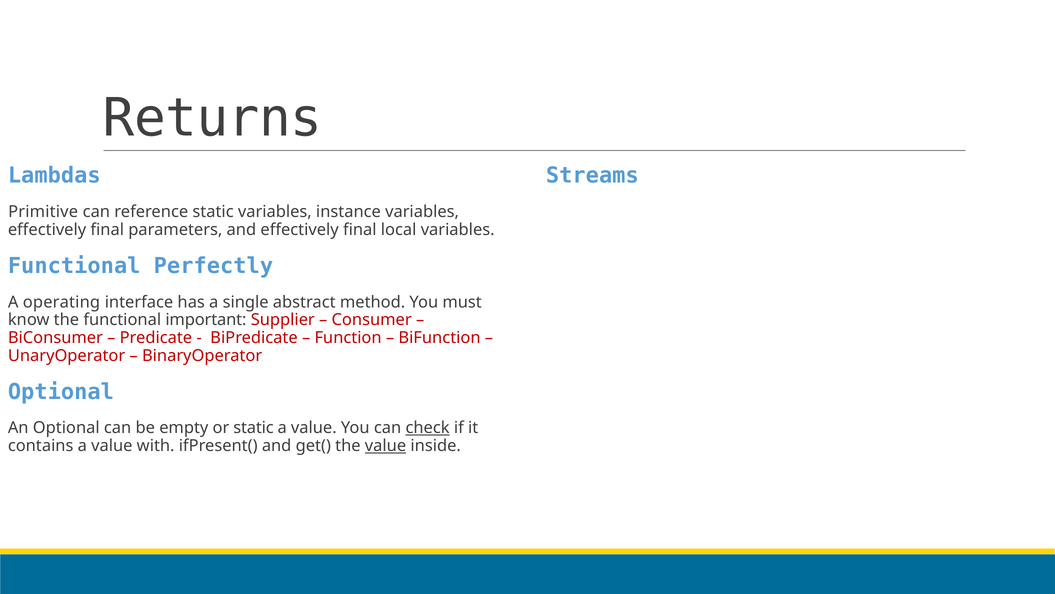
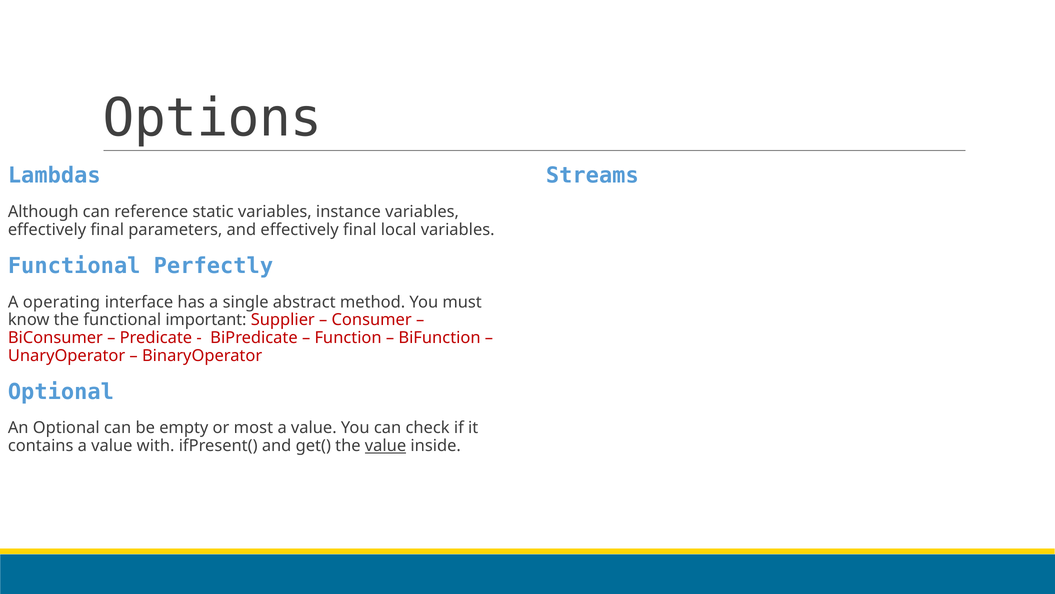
Returns: Returns -> Options (212, 118)
Primitive: Primitive -> Although (43, 212)
or static: static -> most (253, 428)
check underline: present -> none (428, 428)
